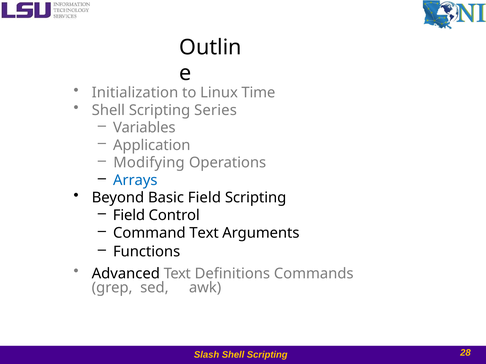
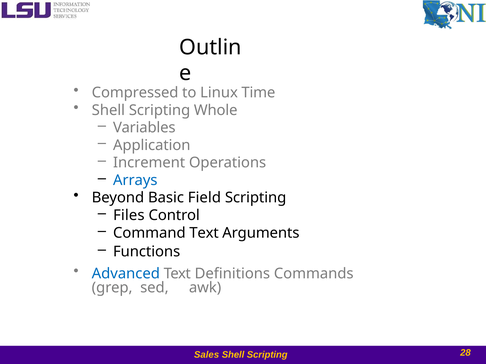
Initialization: Initialization -> Compressed (135, 93)
Series: Series -> Whole (216, 110)
Modifying: Modifying -> Increment (149, 163)
Field: Field -> Files (129, 216)
Advanced colour: black -> blue (126, 274)
Slash: Slash -> Sales (207, 355)
